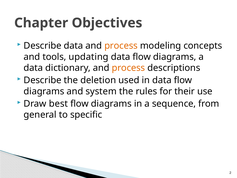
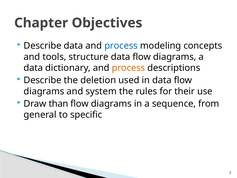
process colour: orange -> blue (121, 46)
updating: updating -> structure (89, 57)
best: best -> than (58, 104)
